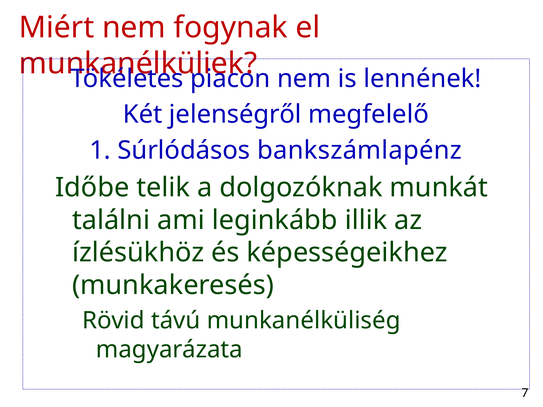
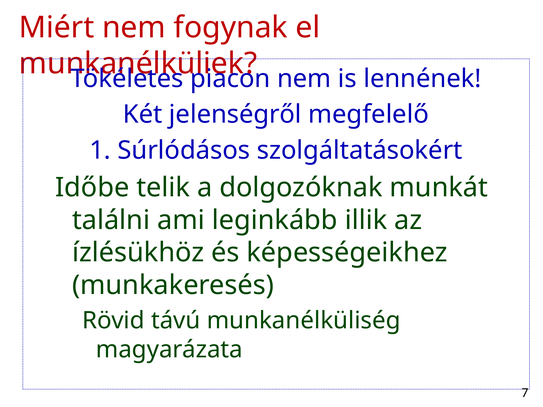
bankszámlapénz: bankszámlapénz -> szolgáltatásokért (360, 150)
